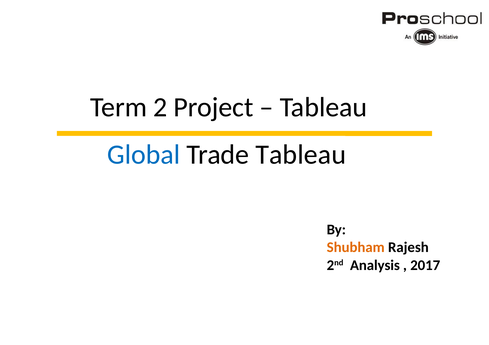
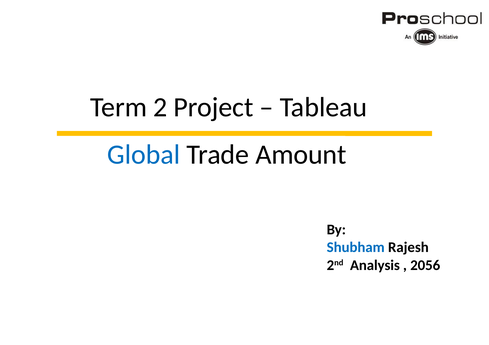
Trade Tableau: Tableau -> Amount (301, 155)
Shubham colour: orange -> blue (356, 248)
2017: 2017 -> 2056 (425, 265)
